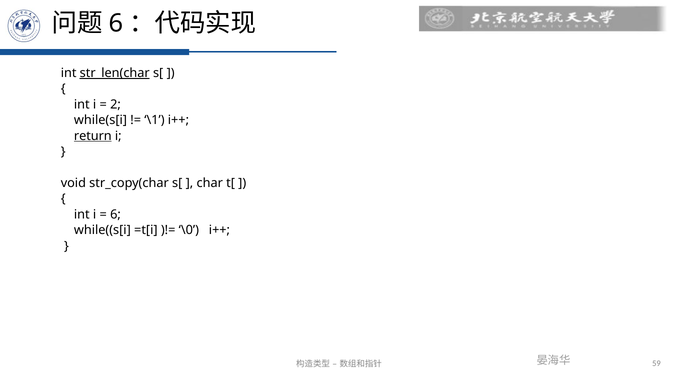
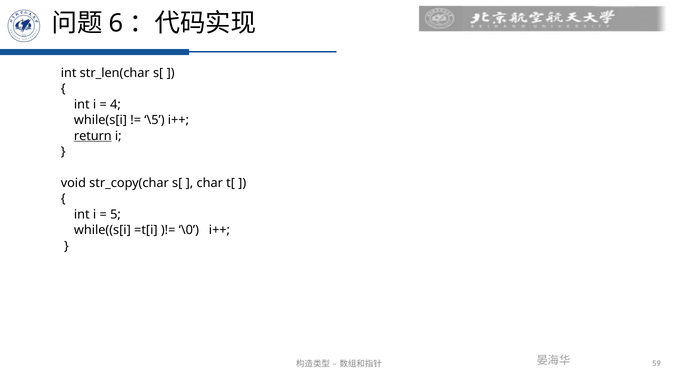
str_len(char underline: present -> none (115, 73)
2: 2 -> 4 (115, 105)
\1: \1 -> \5 (154, 120)
6: 6 -> 5 (115, 215)
